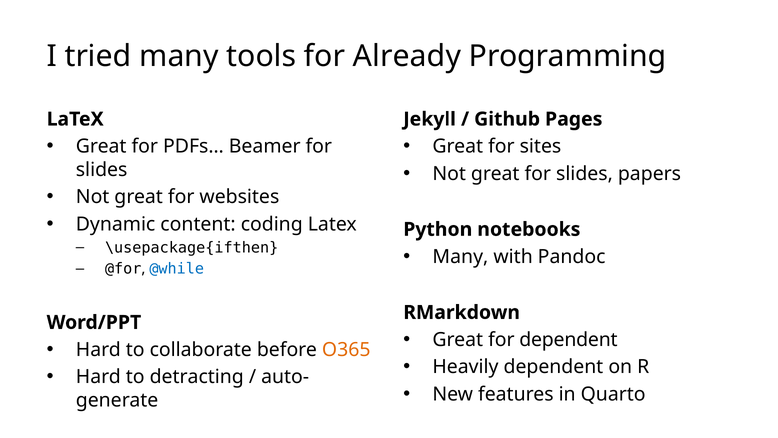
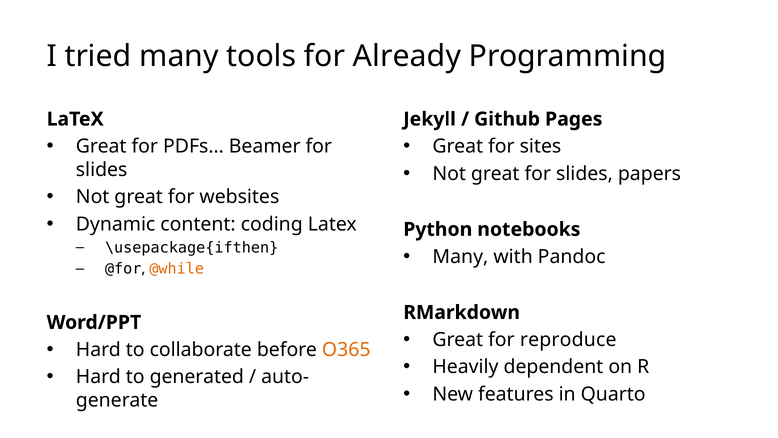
@while colour: blue -> orange (177, 269)
for dependent: dependent -> reproduce (568, 339)
detracting: detracting -> generated (197, 377)
